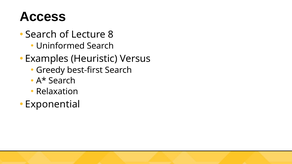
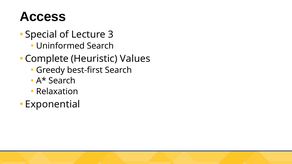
Search: Search -> Special (41, 35)
8: 8 -> 3 (111, 35)
Examples: Examples -> Complete (47, 59)
Versus: Versus -> Values (135, 59)
